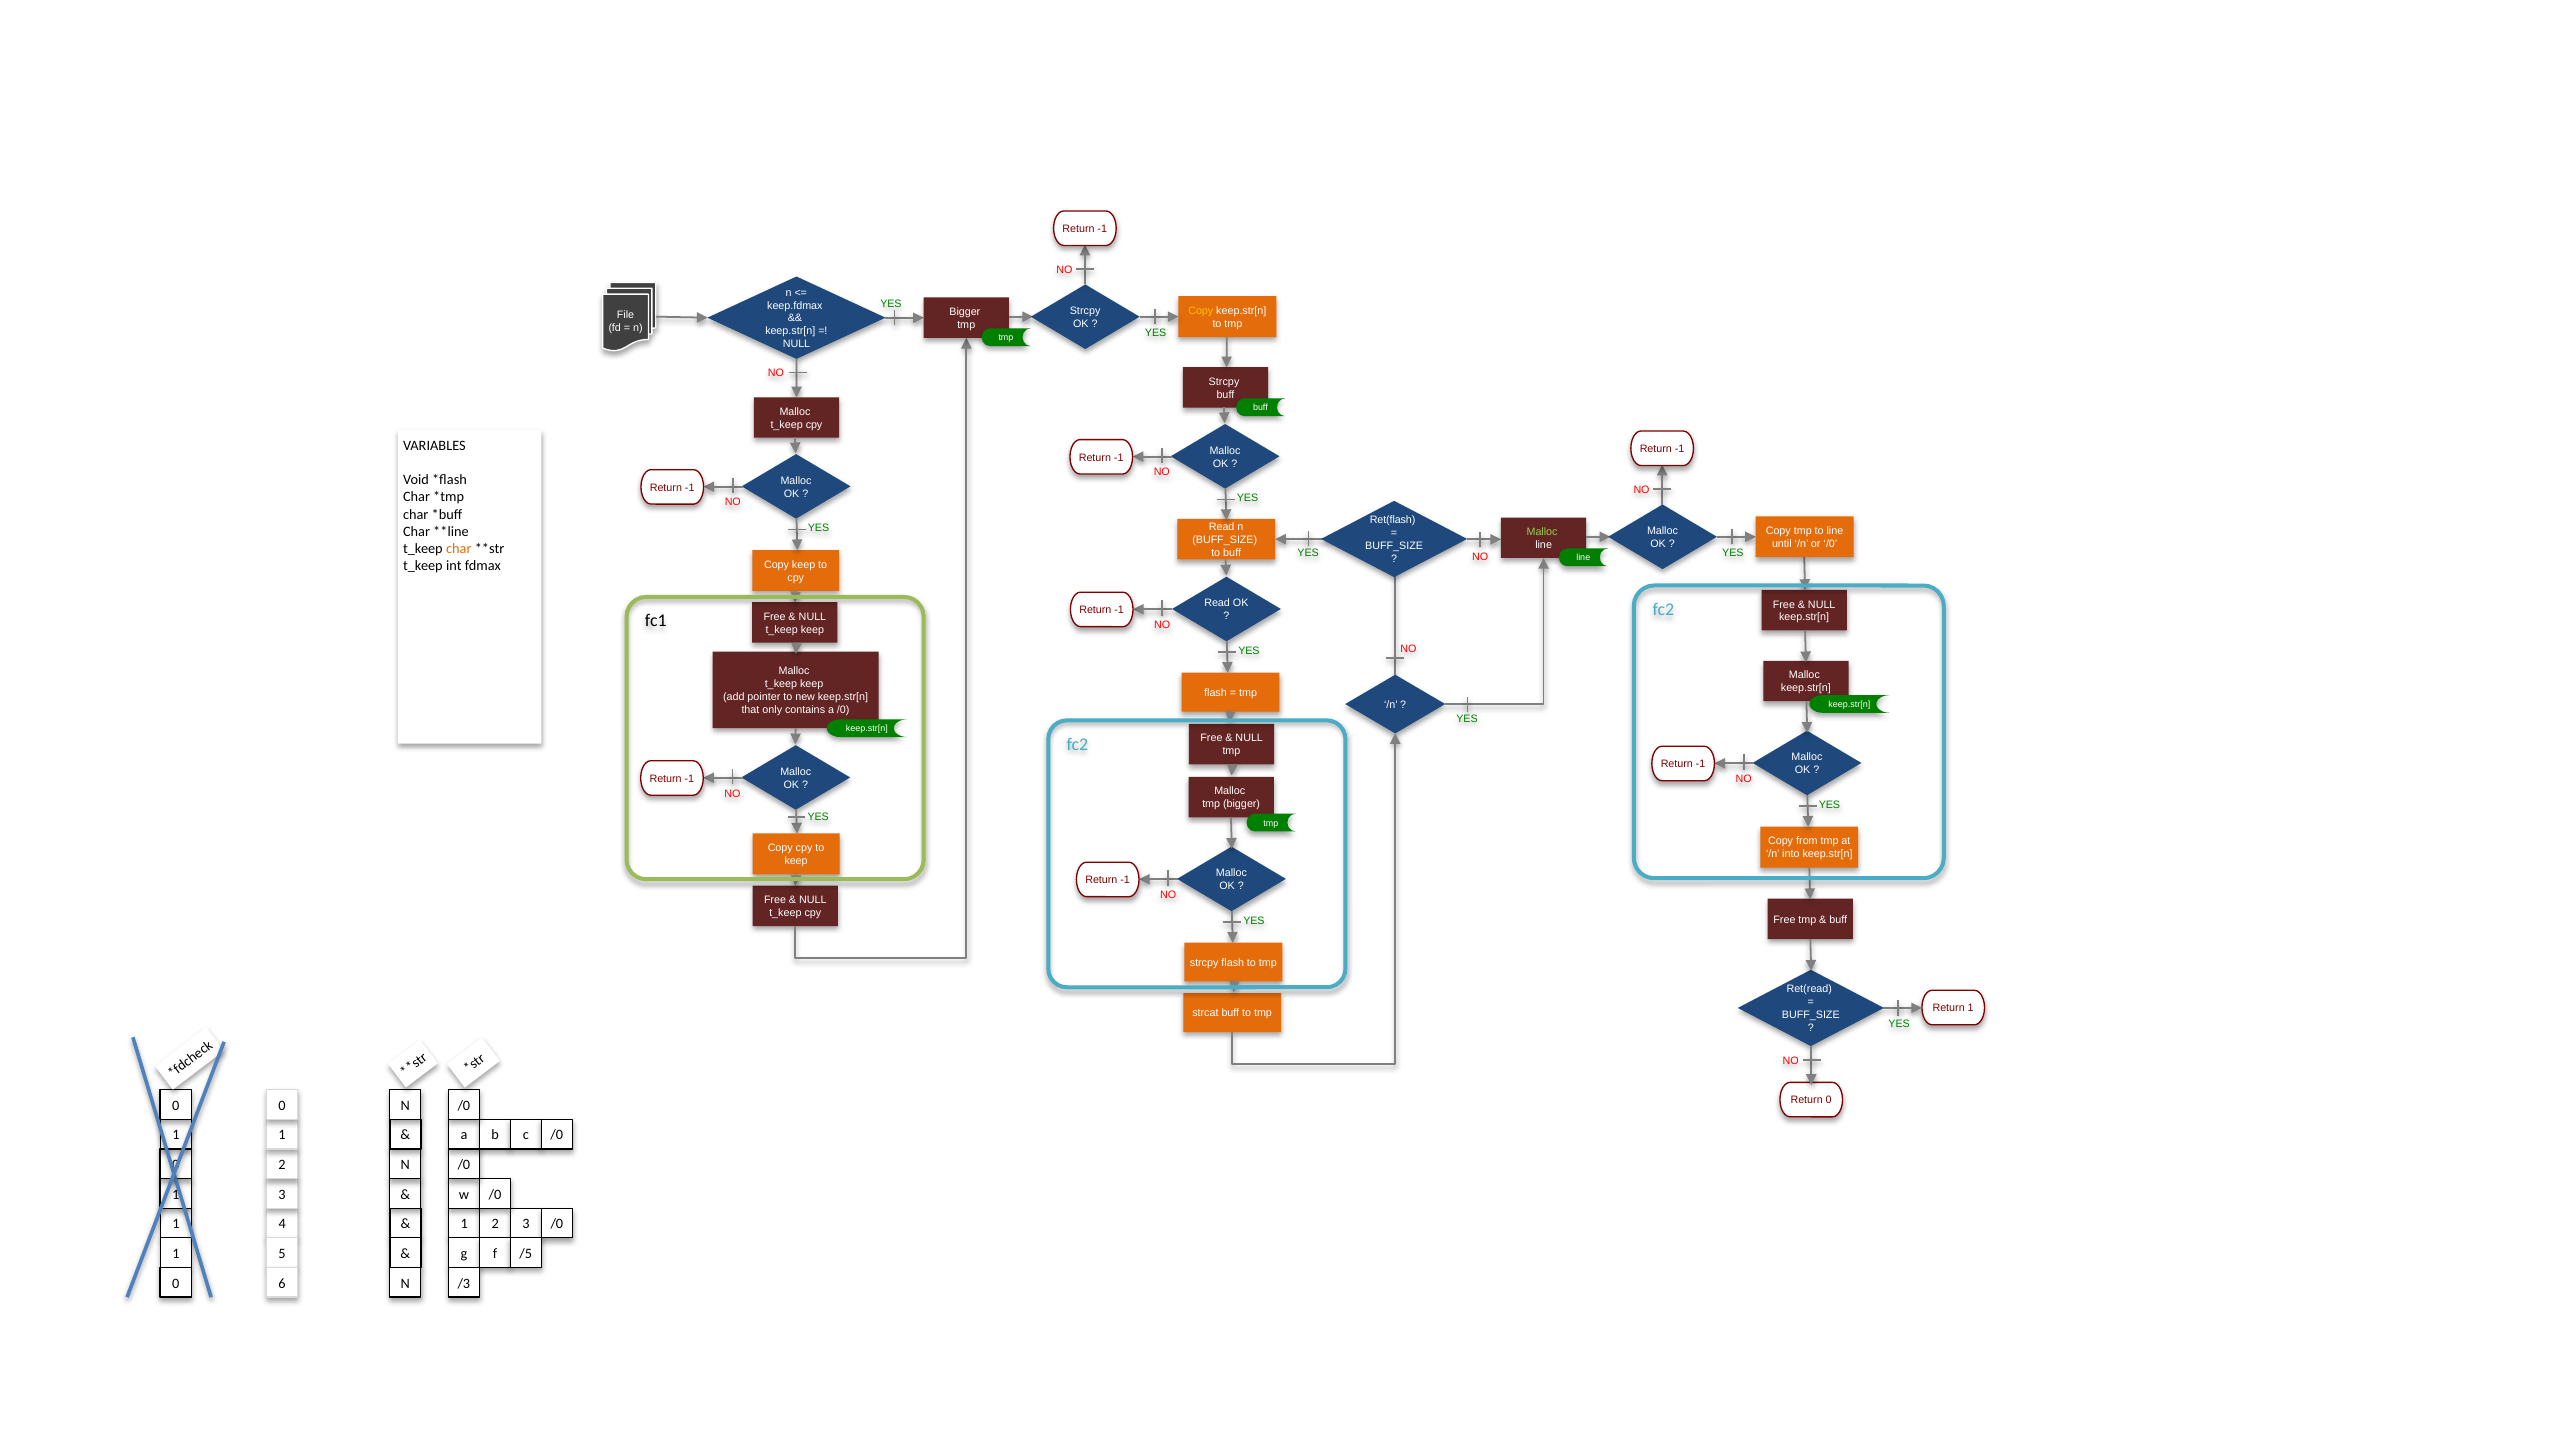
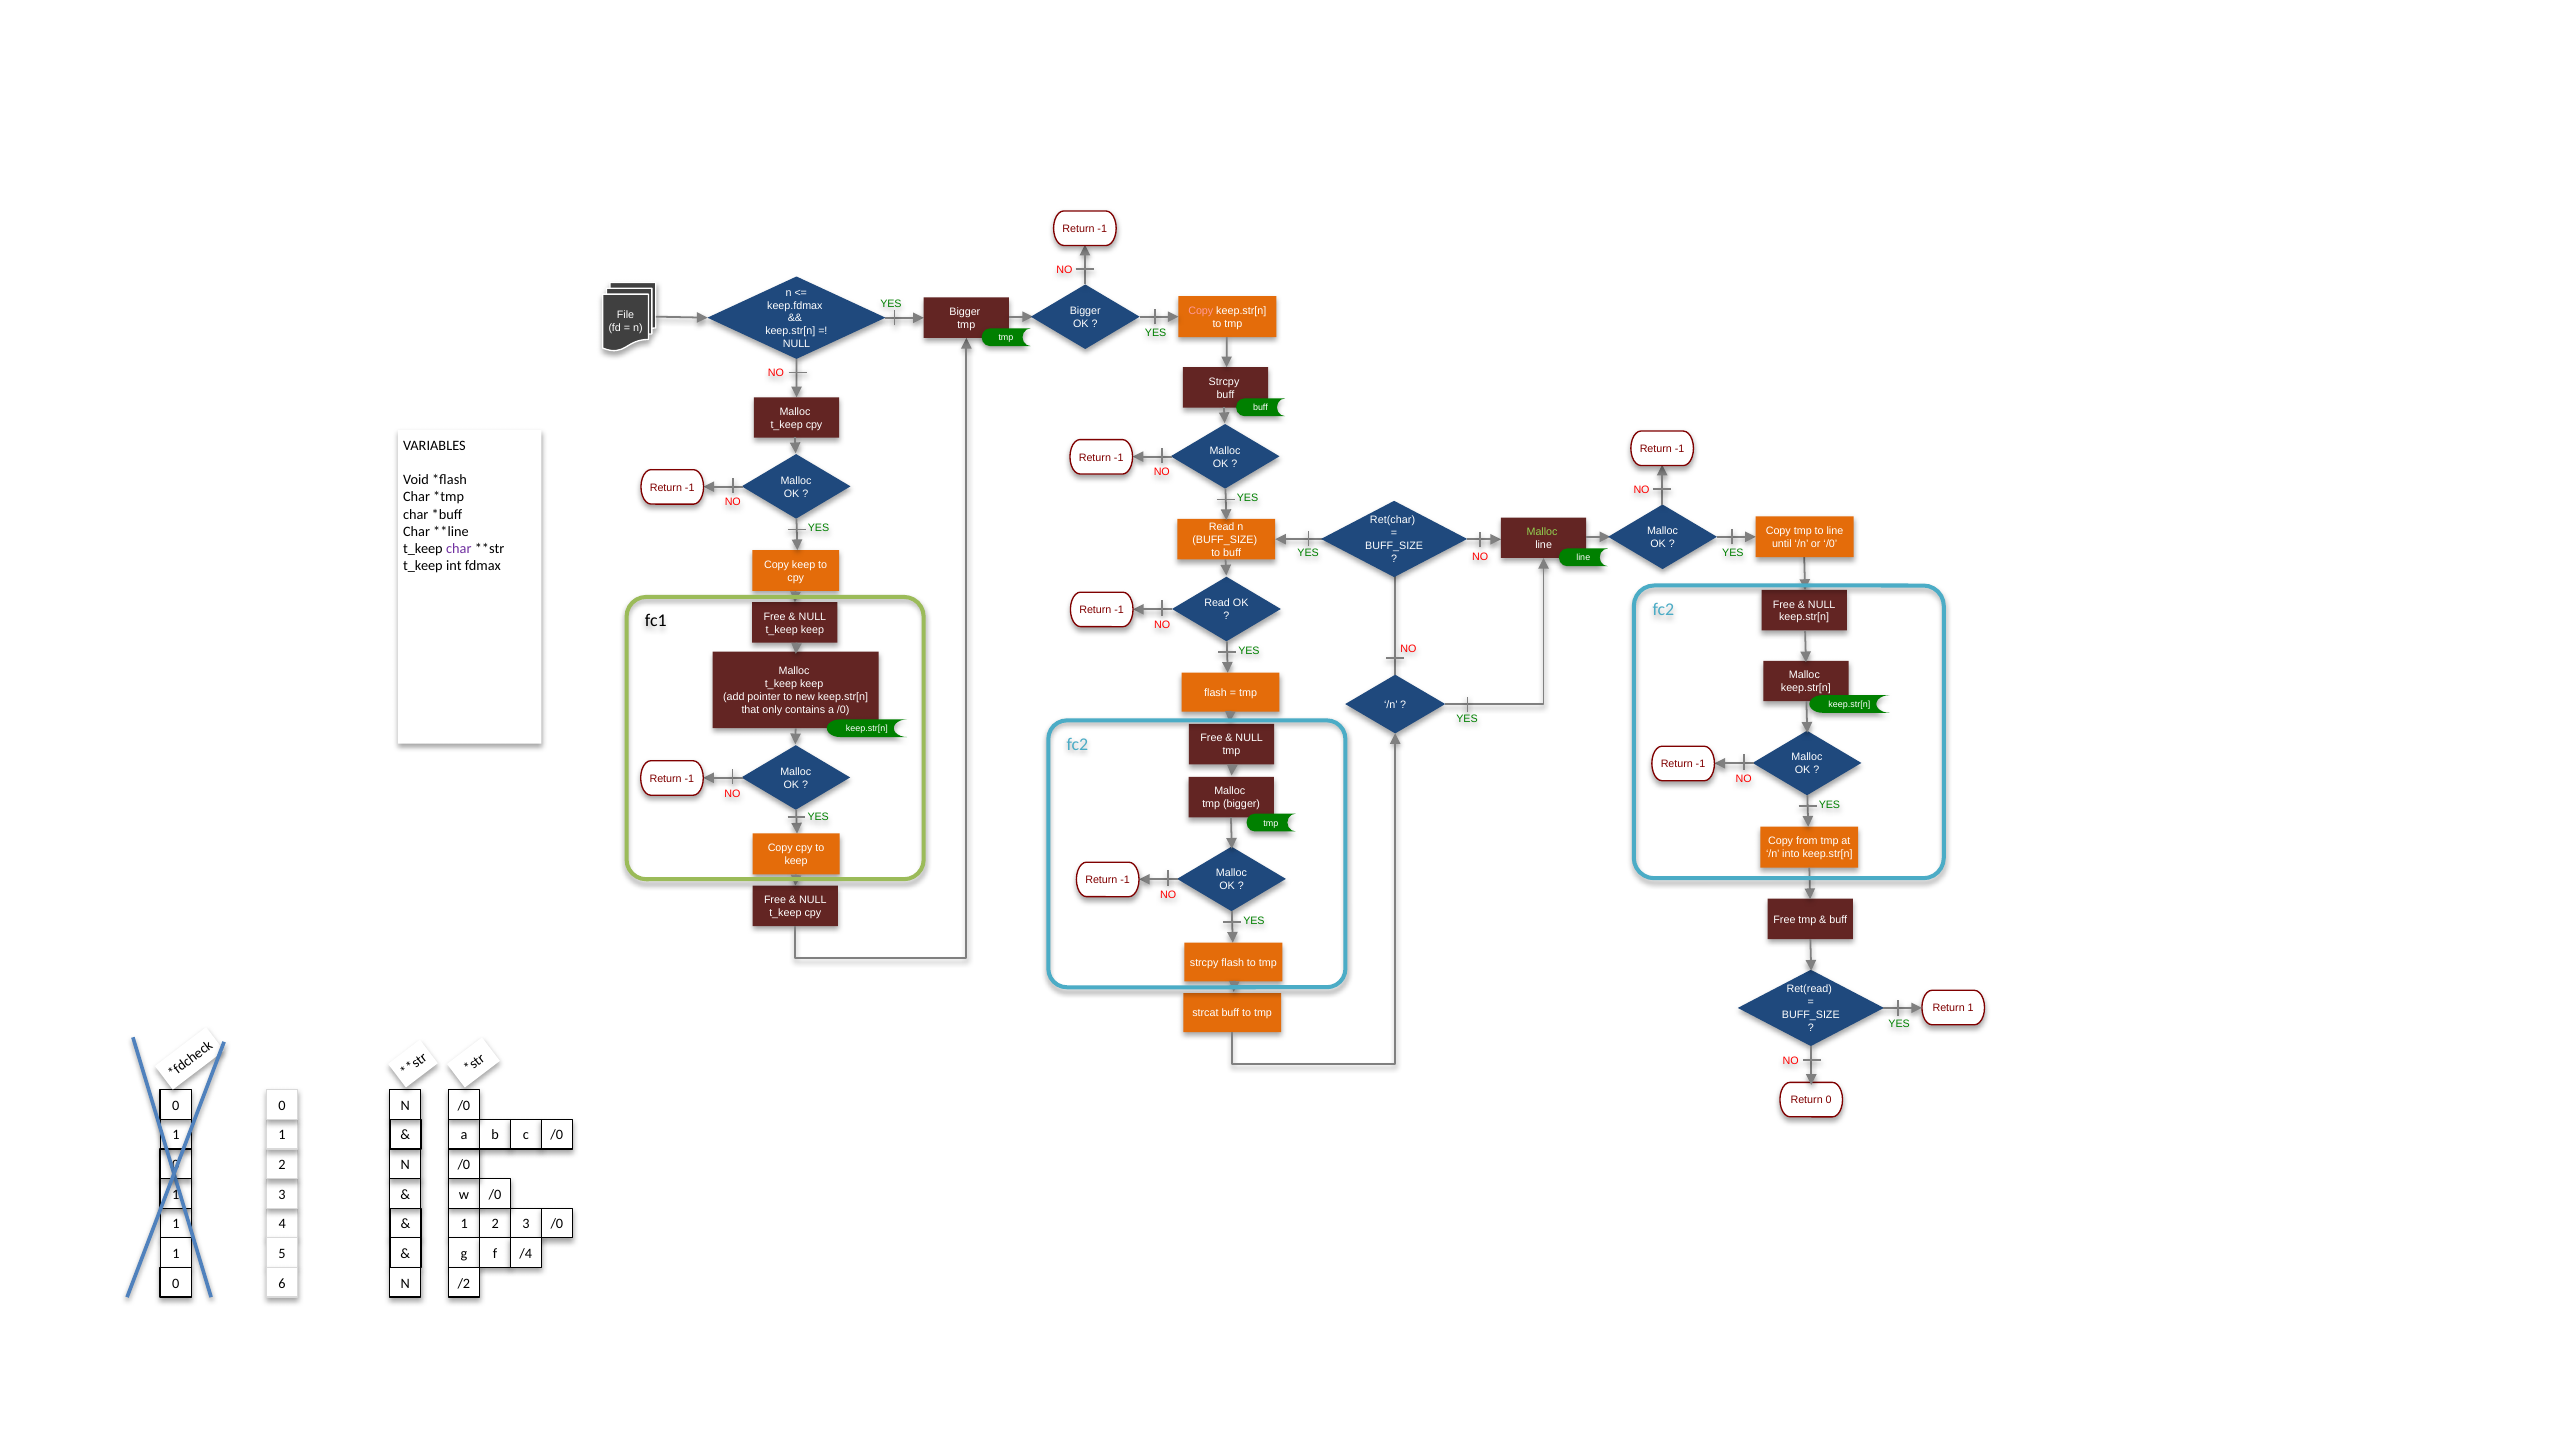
Strcpy: Strcpy -> Bigger (1085, 311)
Copy colour: yellow -> pink (1201, 311)
Ret(flash: Ret(flash -> Ret(char (1393, 521)
char colour: orange -> purple (459, 549)
/5: /5 -> /4 (526, 1254)
/3: /3 -> /2 (464, 1284)
